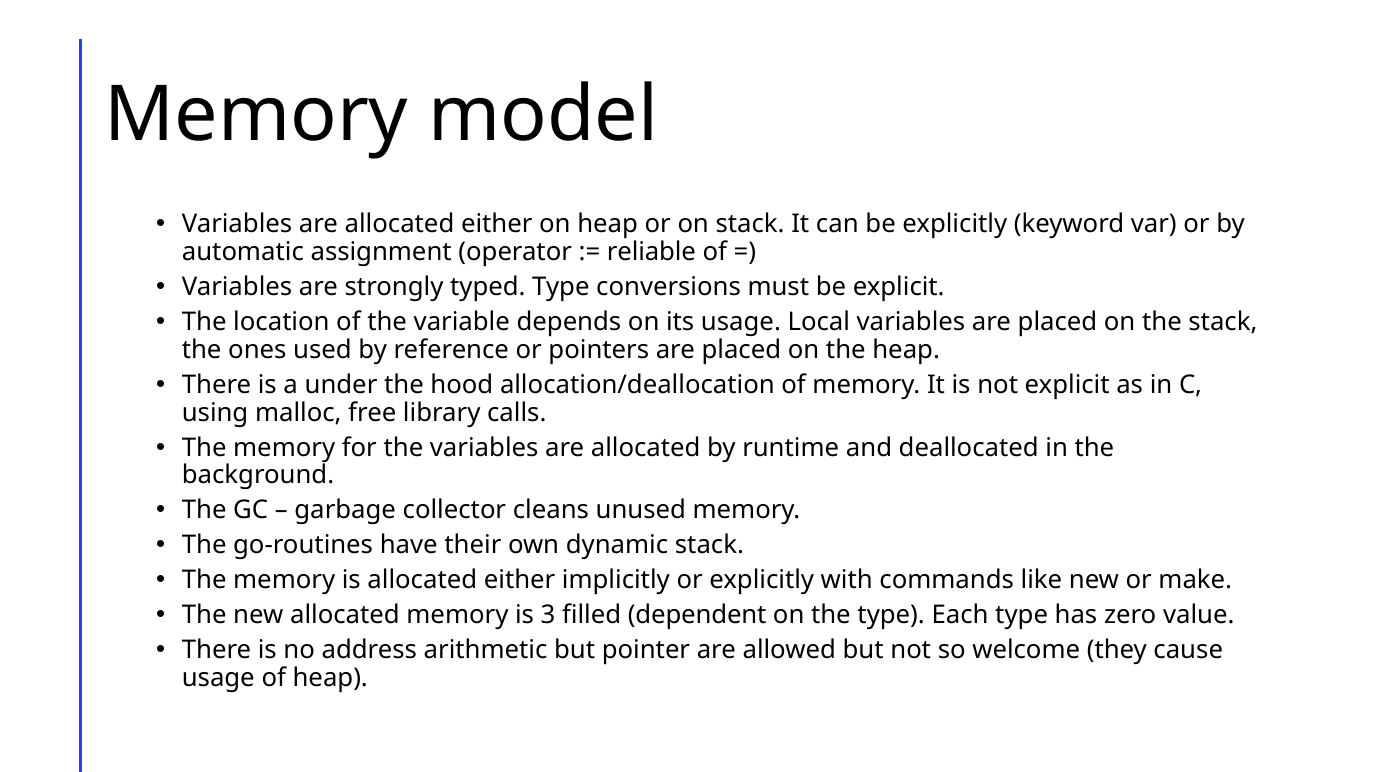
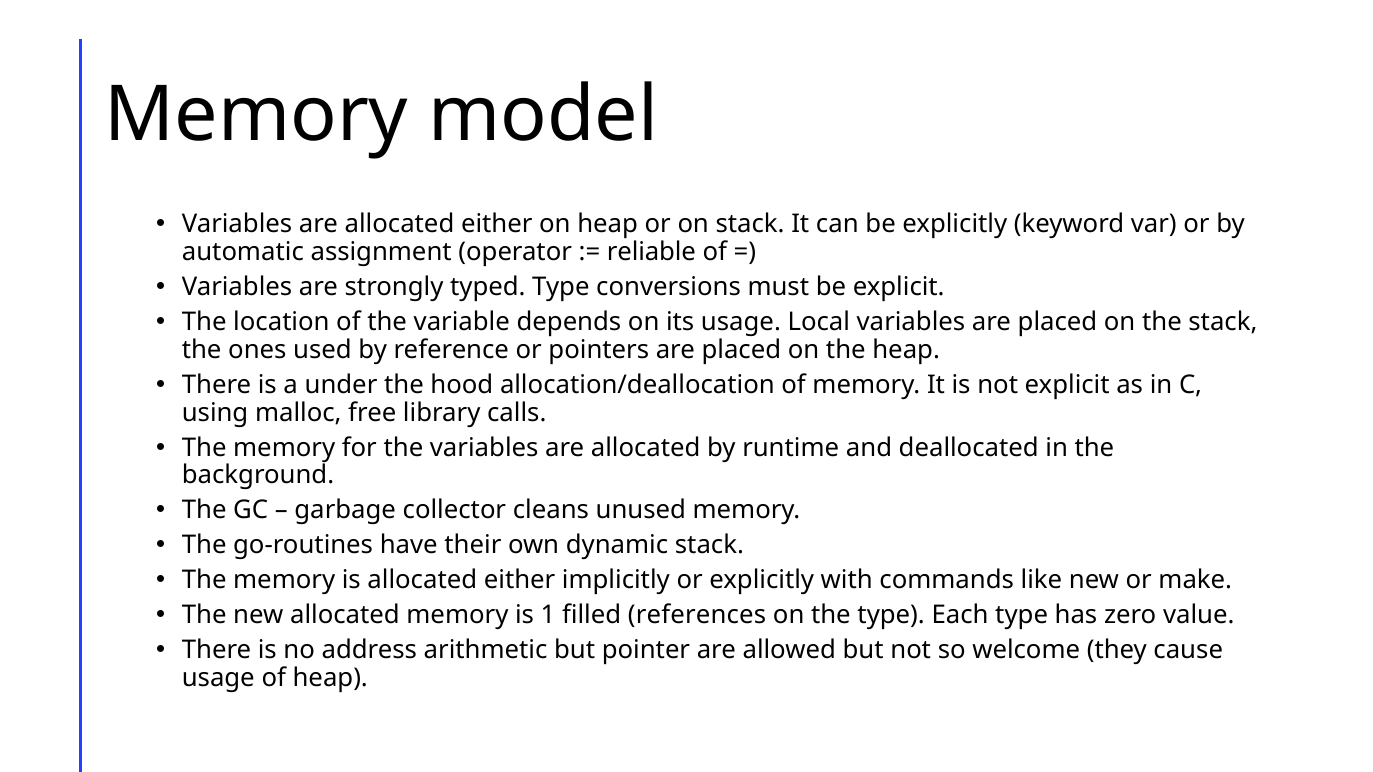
3: 3 -> 1 (548, 615)
dependent: dependent -> references (697, 615)
